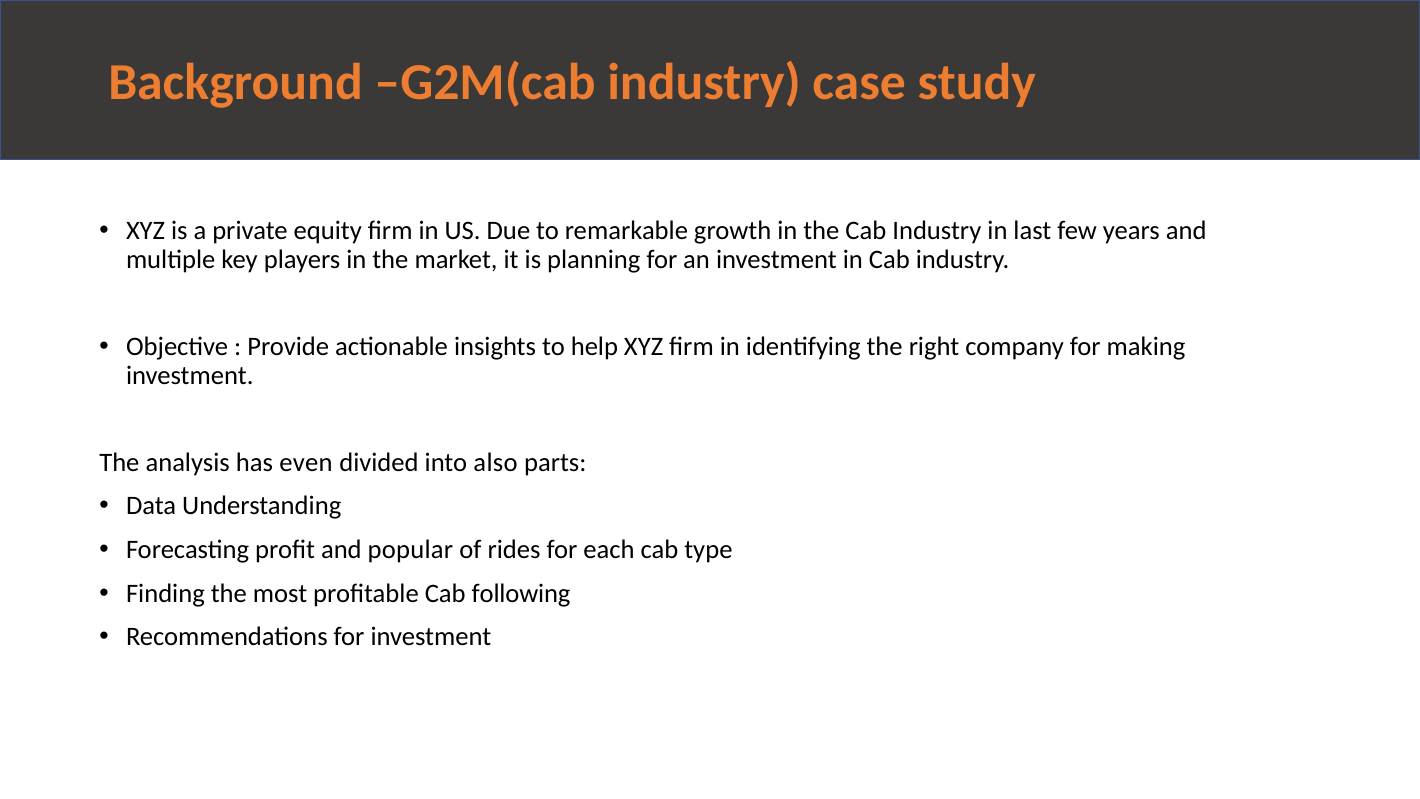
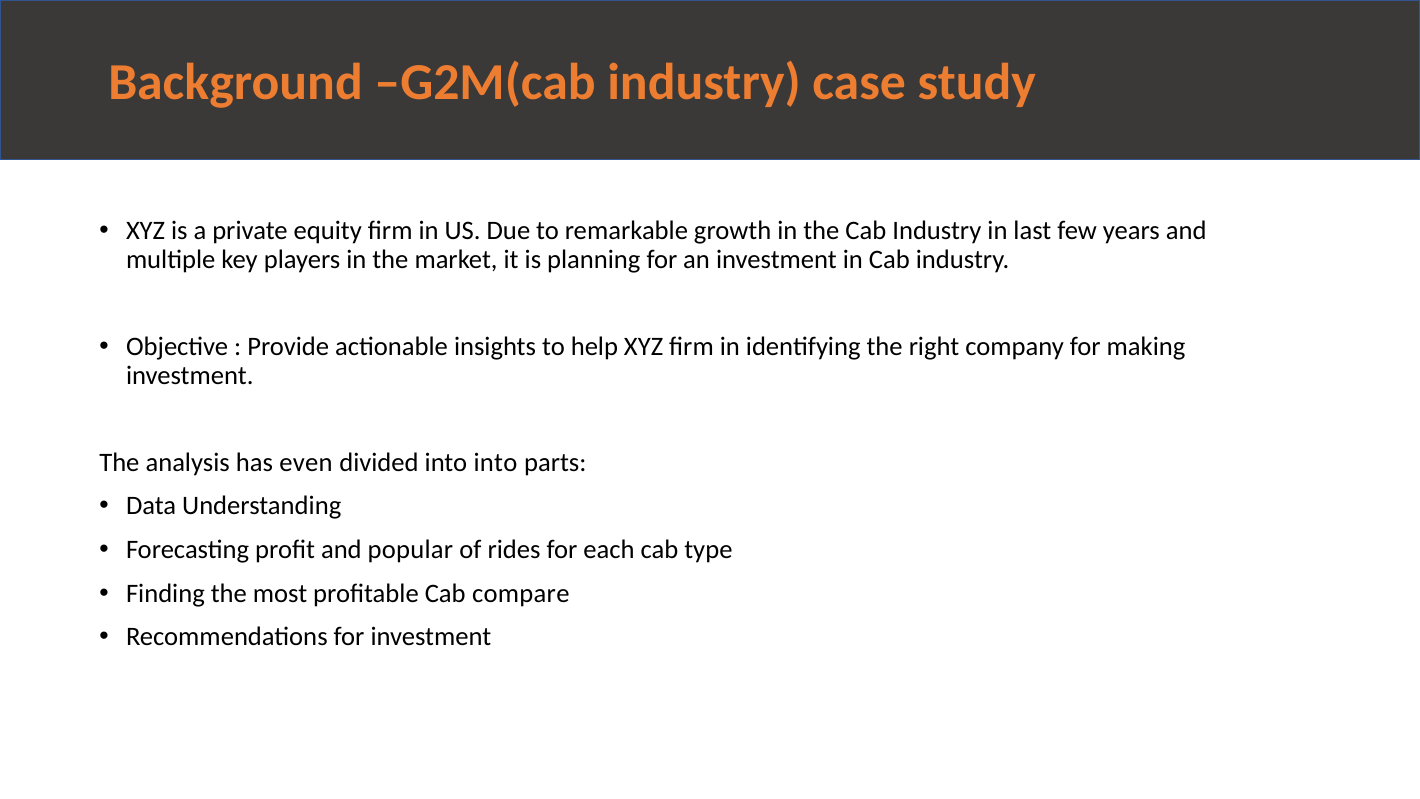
into also: also -> into (496, 462)
following: following -> compare (521, 593)
